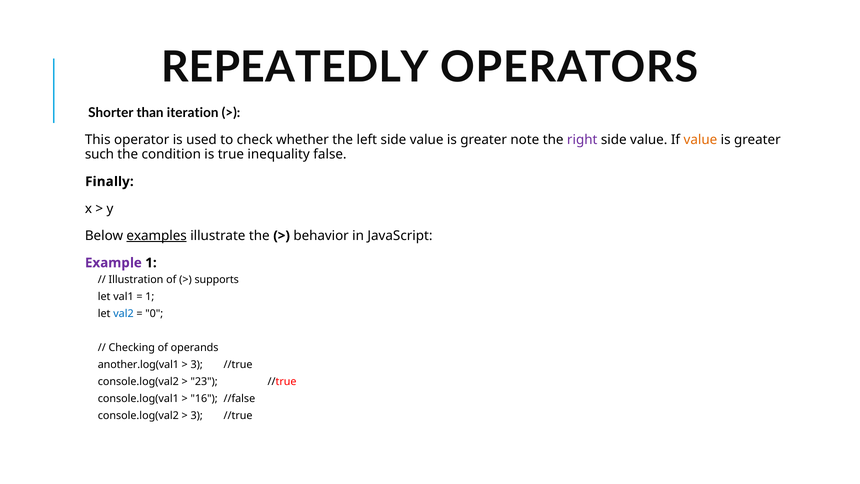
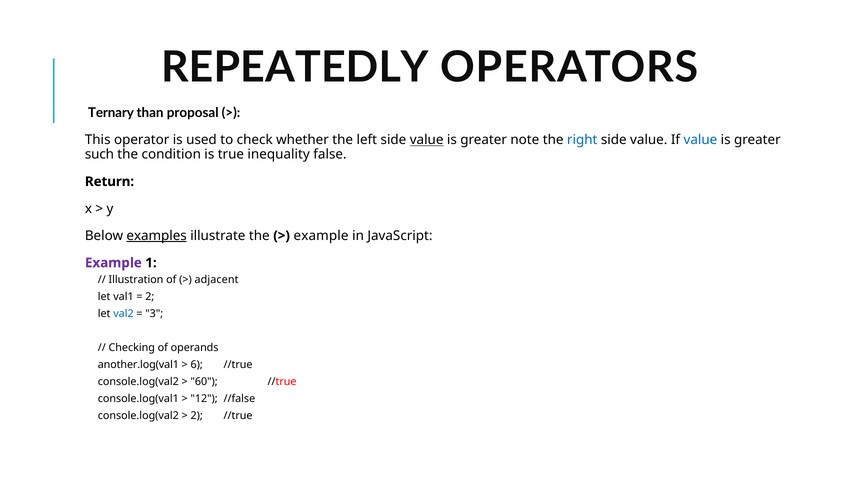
Shorter: Shorter -> Ternary (111, 113)
iteration: iteration -> proposal (193, 113)
value underline: none -> present (427, 140)
right colour: purple -> blue (582, 140)
value colour: orange -> blue (700, 140)
Finally: Finally -> Return (110, 181)
behavior: behavior -> example (321, 236)
supports: supports -> adjacent (217, 279)
1: 1 -> 2 (150, 296)
0: 0 -> 3 (154, 313)
3: 3 -> 6 (197, 364)
23: 23 -> 60 (204, 381)
16: 16 -> 12 (204, 398)
3: 3 -> 2 (197, 415)
